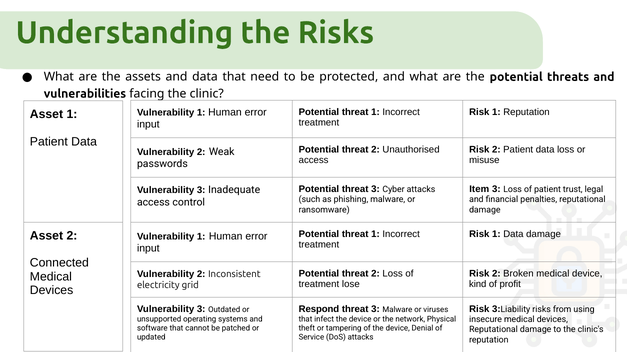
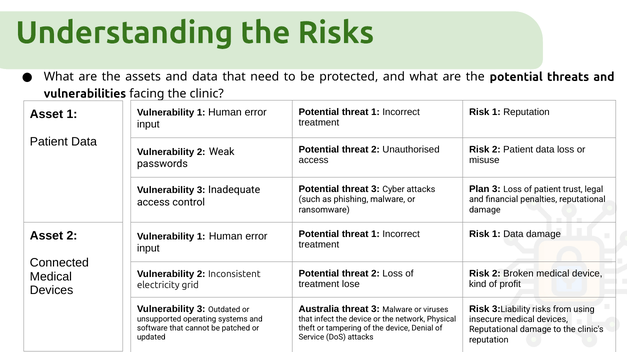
Item: Item -> Plan (479, 190)
Respond: Respond -> Australia (319, 310)
